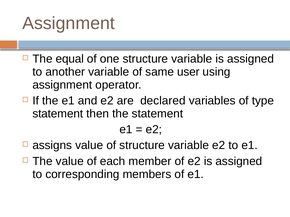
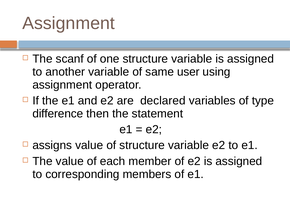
equal: equal -> scanf (70, 59)
statement: statement -> difference (58, 114)
